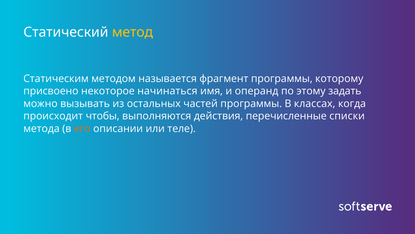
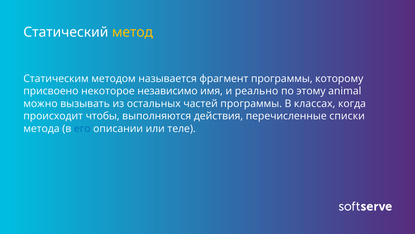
начинаться: начинаться -> независимо (168, 91)
операнд: операнд -> реально (257, 91)
задать: задать -> animal (345, 91)
его colour: orange -> blue (82, 128)
